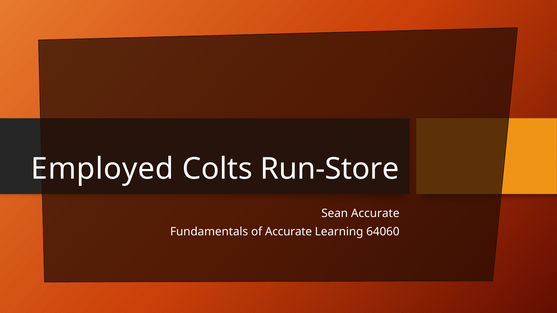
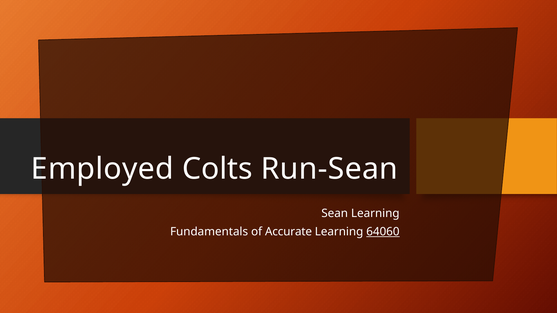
Run-Store: Run-Store -> Run-Sean (329, 169)
Sean Accurate: Accurate -> Learning (375, 214)
64060 underline: none -> present (383, 232)
